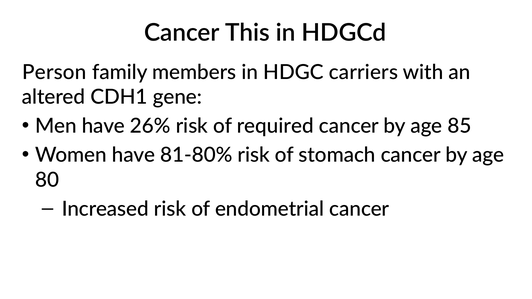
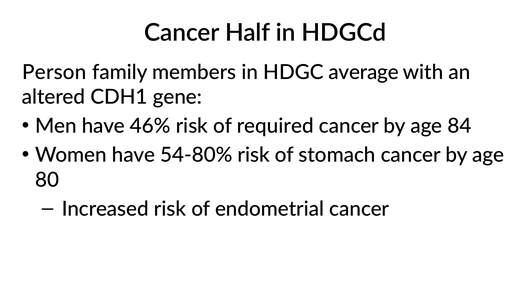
This: This -> Half (248, 33)
carriers: carriers -> average (364, 72)
26%: 26% -> 46% (150, 126)
85: 85 -> 84 (459, 126)
81-80%: 81-80% -> 54-80% (196, 155)
